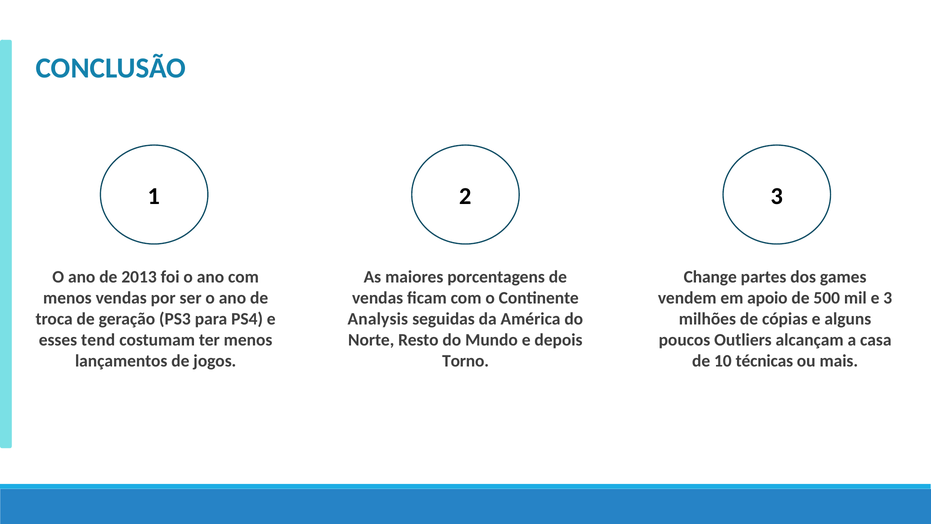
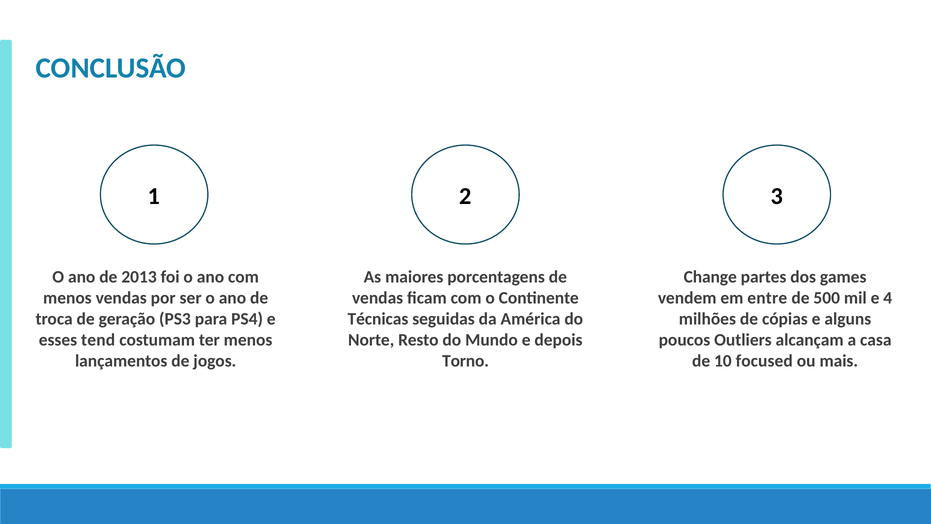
apoio: apoio -> entre (767, 298)
e 3: 3 -> 4 (888, 298)
Analysis: Analysis -> Técnicas (378, 319)
técnicas: técnicas -> focused (764, 361)
